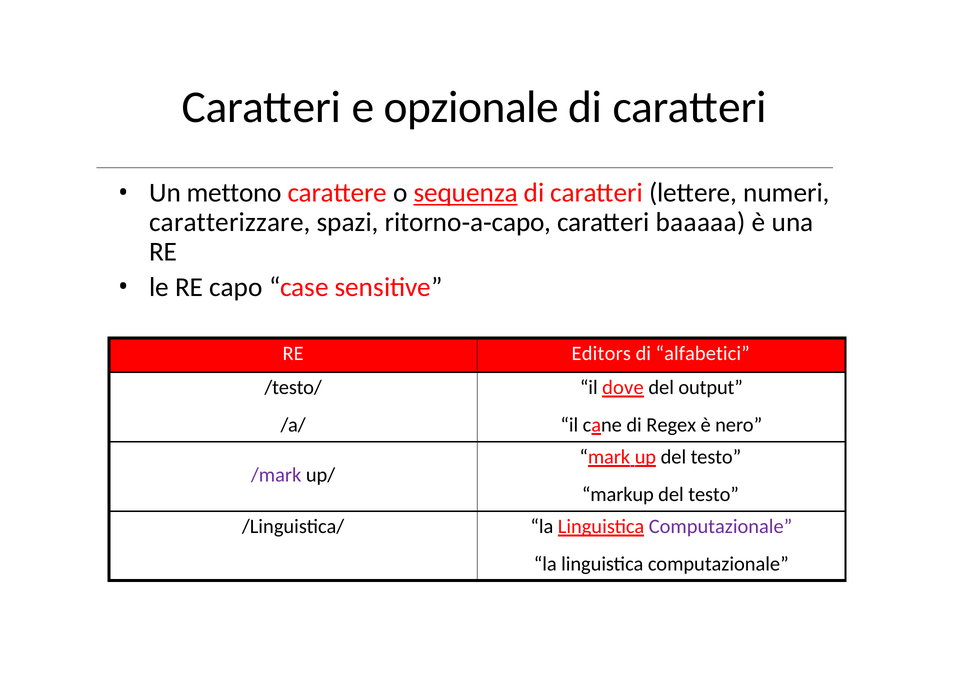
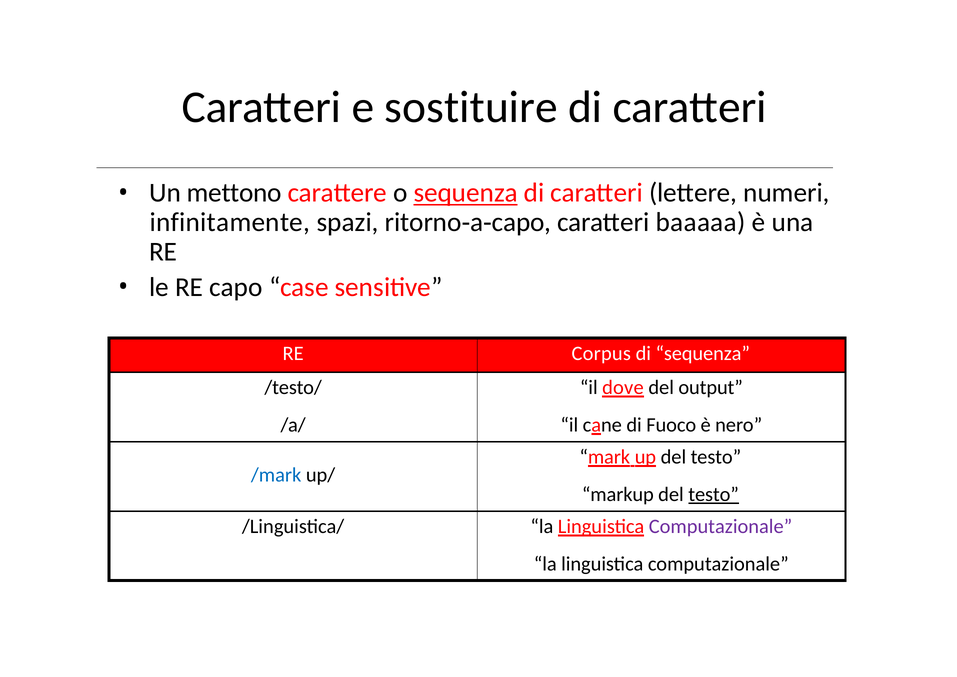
opzionale: opzionale -> sostituire (471, 107)
caratterizzare: caratterizzare -> infinitamente (230, 222)
Editors: Editors -> Corpus (601, 353)
di alfabetici: alfabetici -> sequenza (703, 353)
Regex: Regex -> Fuoco (671, 425)
/mark colour: purple -> blue (276, 475)
testo underline: none -> present (714, 494)
